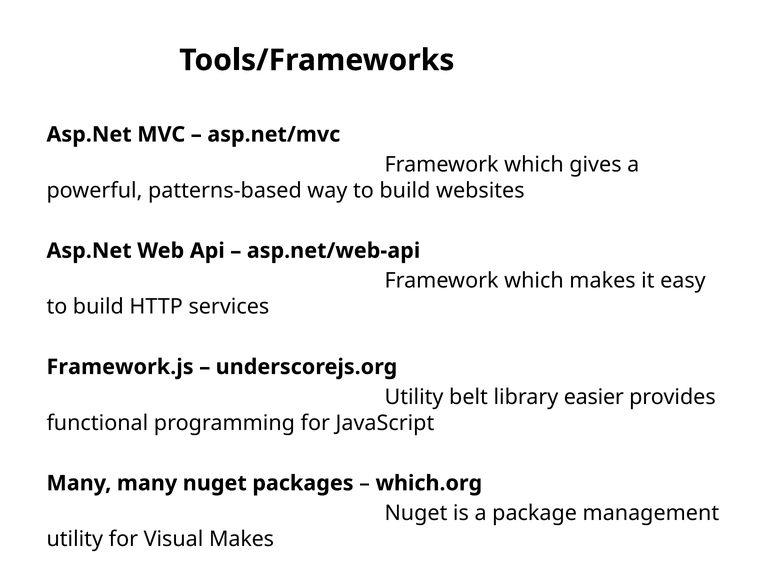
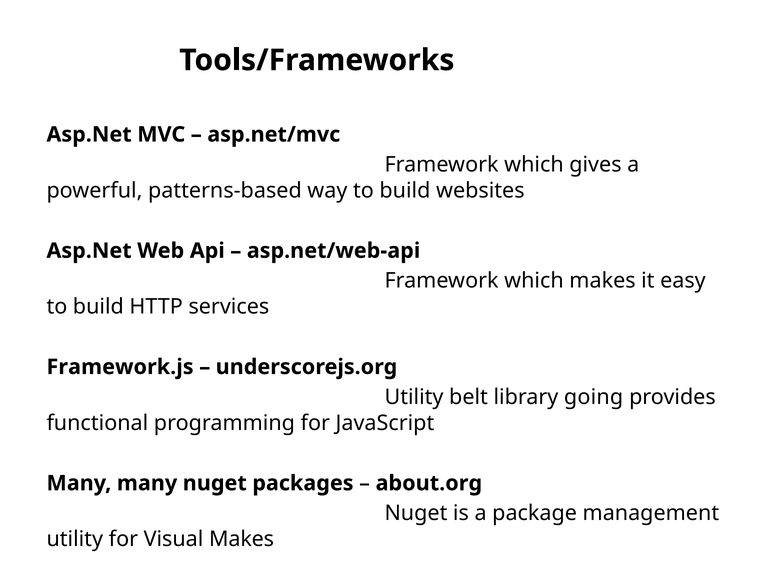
easier: easier -> going (594, 397)
which.org: which.org -> about.org (429, 483)
